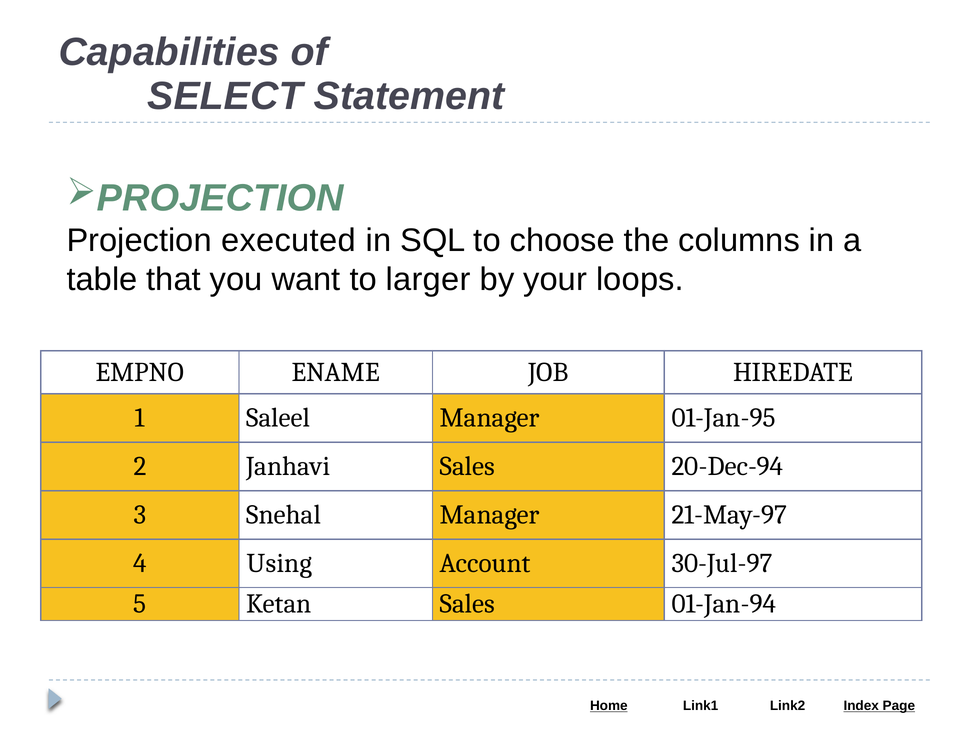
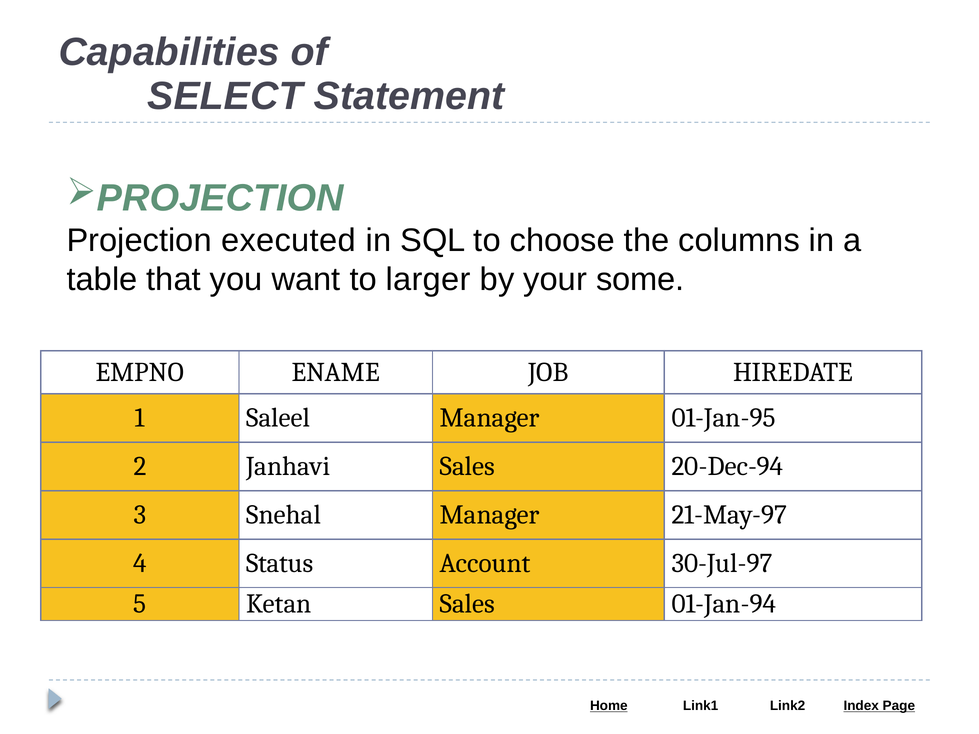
loops: loops -> some (640, 280)
Using: Using -> Status (280, 563)
